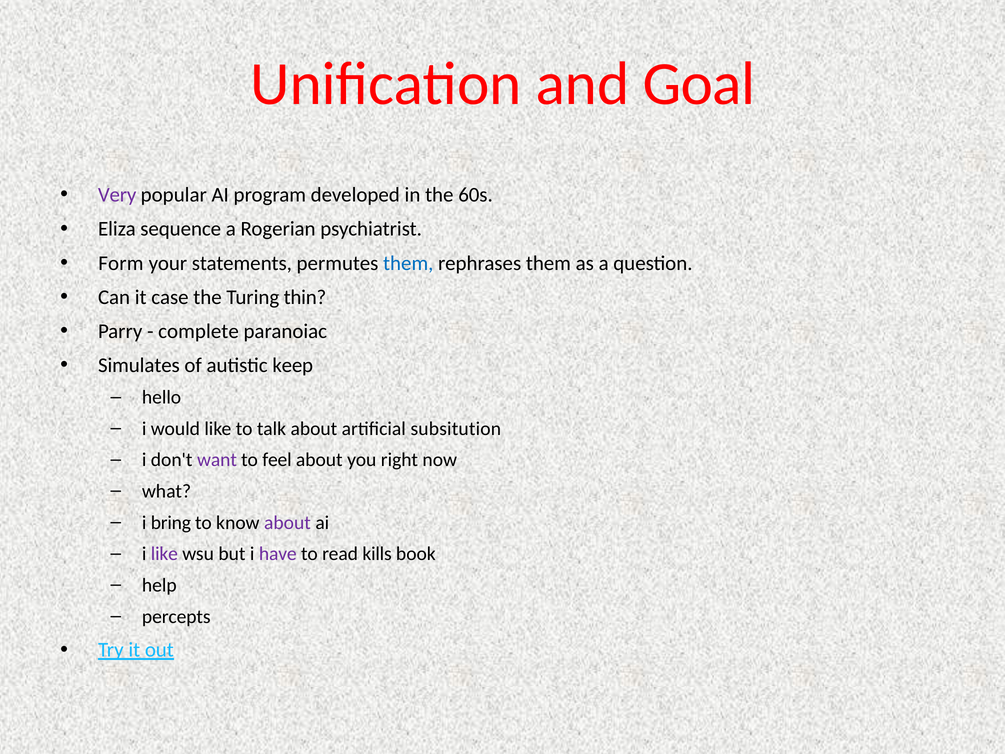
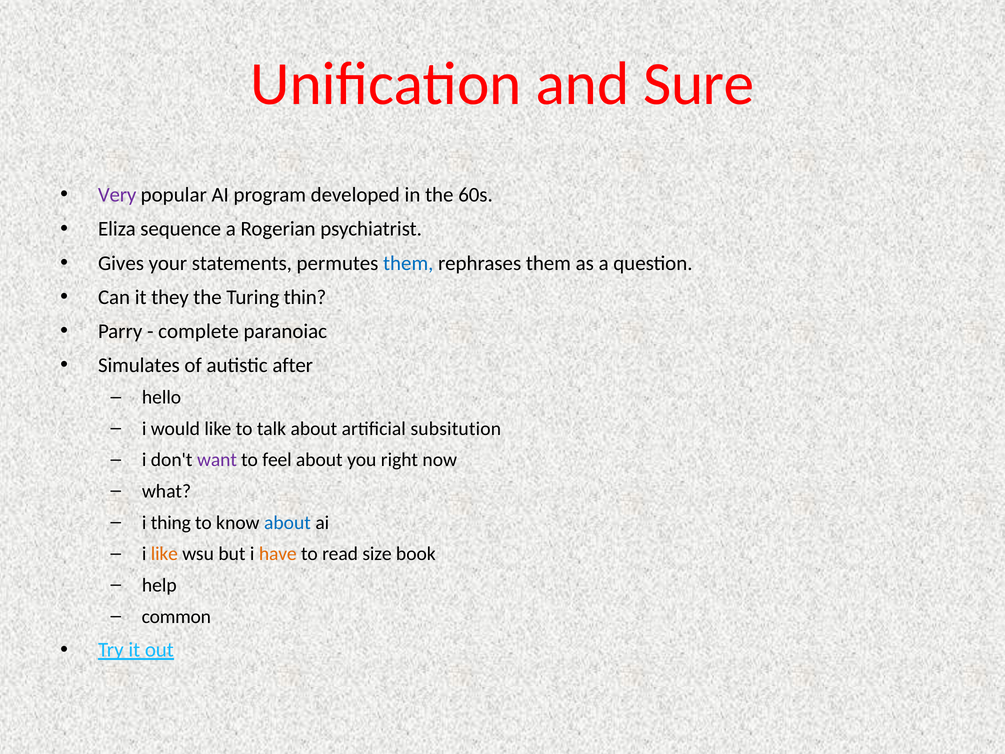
Goal: Goal -> Sure (699, 84)
Form: Form -> Gives (121, 263)
case: case -> they (170, 297)
keep: keep -> after (293, 365)
bring: bring -> thing (171, 522)
about colour: purple -> blue (287, 522)
like colour: purple -> orange (164, 554)
have colour: purple -> orange (278, 554)
kills: kills -> size (377, 554)
percepts: percepts -> common (176, 616)
